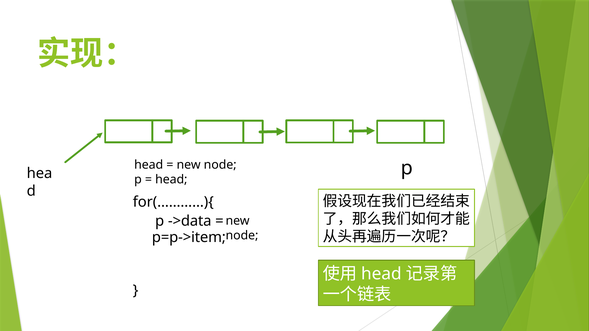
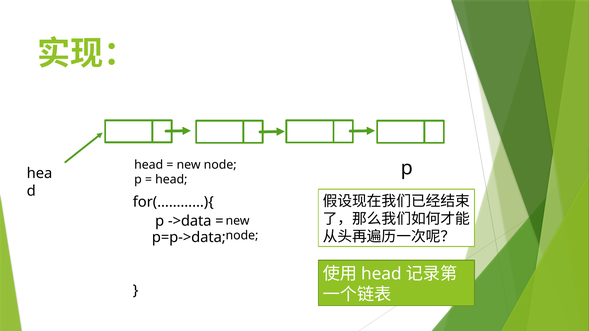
p=p->item: p=p->item -> p=p->data (189, 238)
